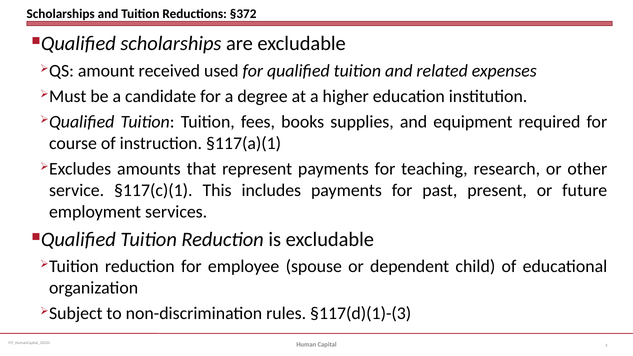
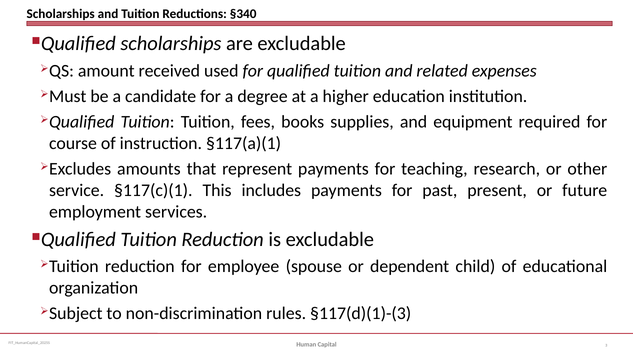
§372: §372 -> §340 (243, 14)
